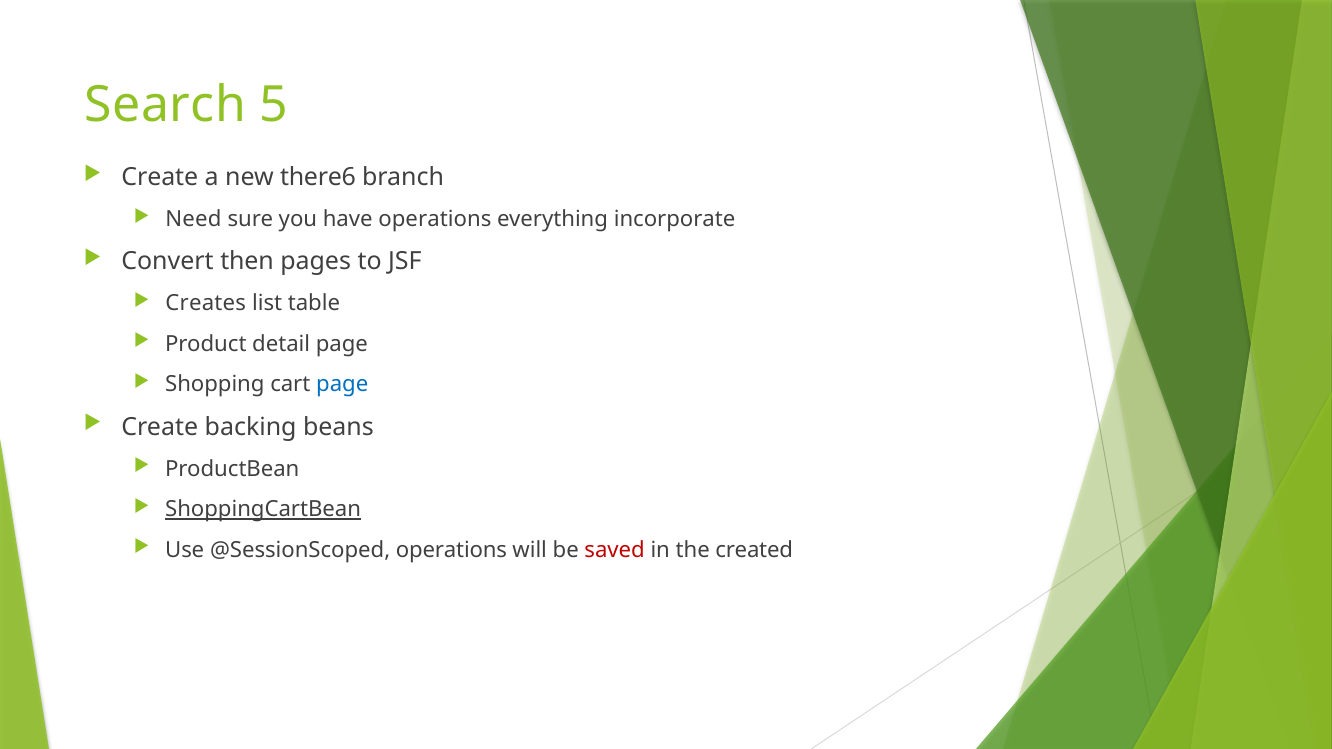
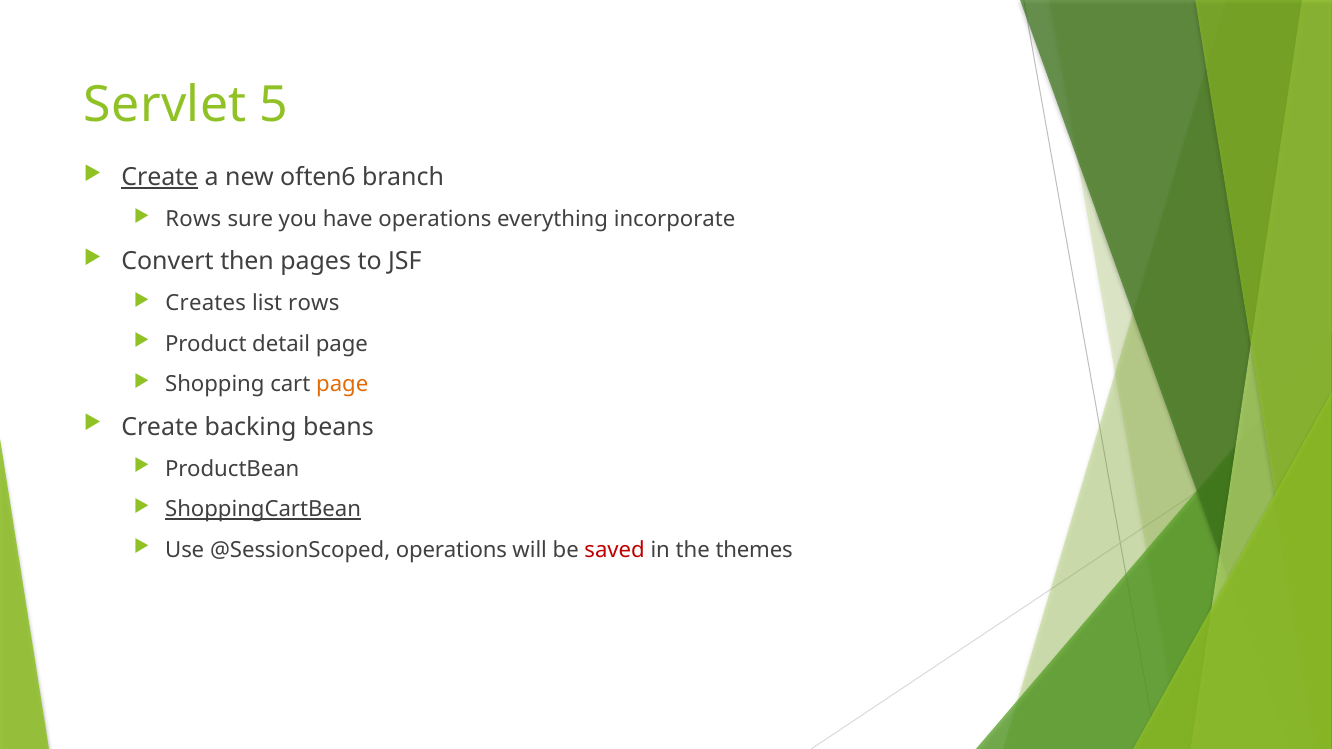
Search: Search -> Servlet (165, 105)
Create underline: none -> present (160, 177)
there6: there6 -> often6 (318, 177)
Need: Need -> Rows (193, 219)
list table: table -> rows (314, 304)
page colour: blue -> orange (342, 385)
created: created -> themes (754, 550)
